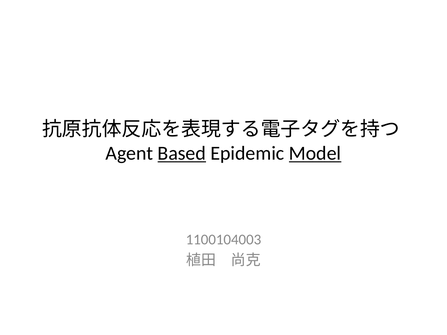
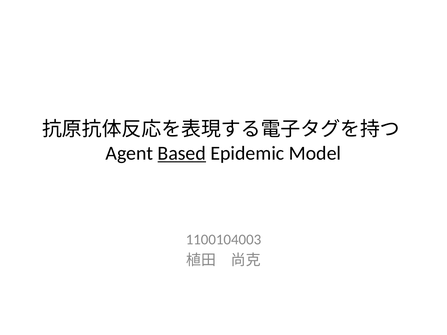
Model underline: present -> none (315, 153)
